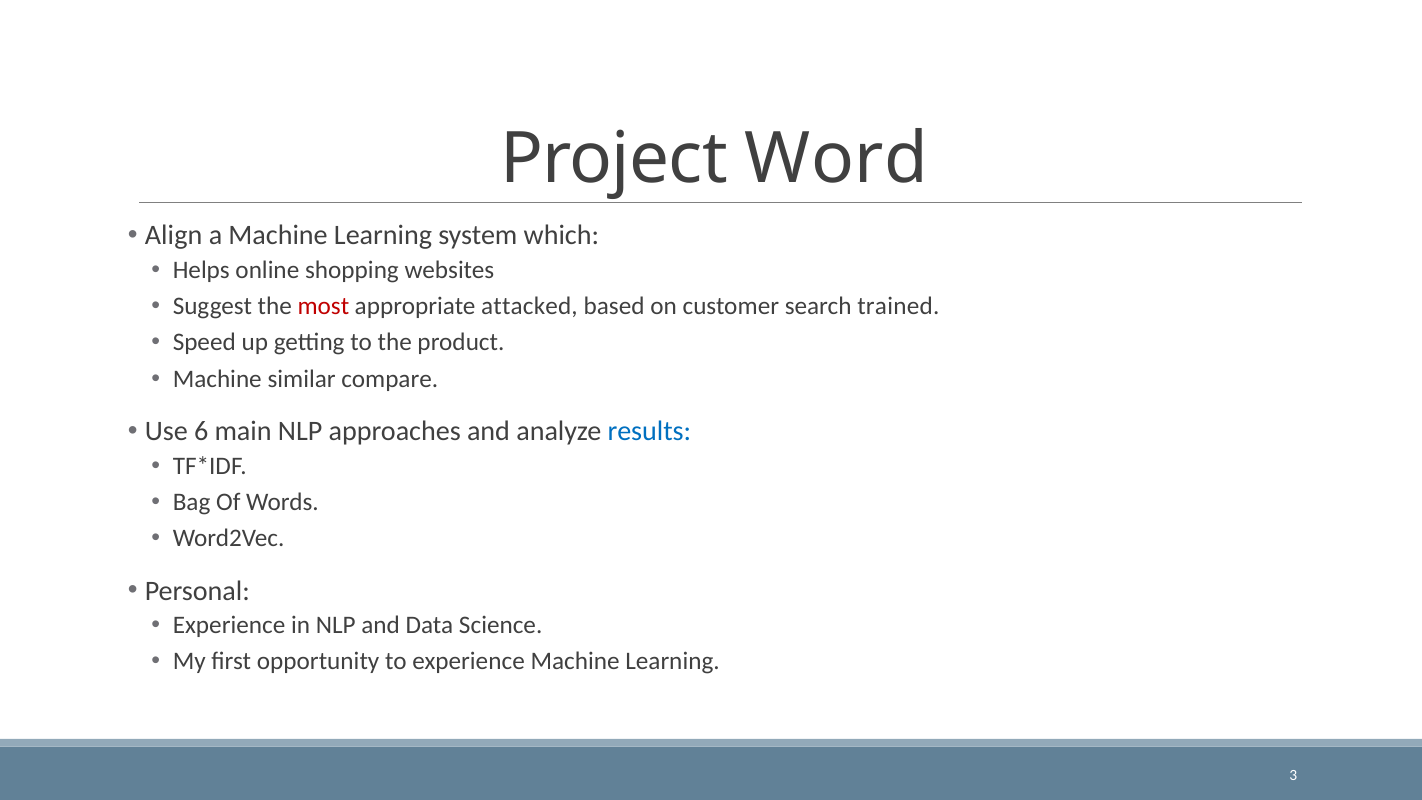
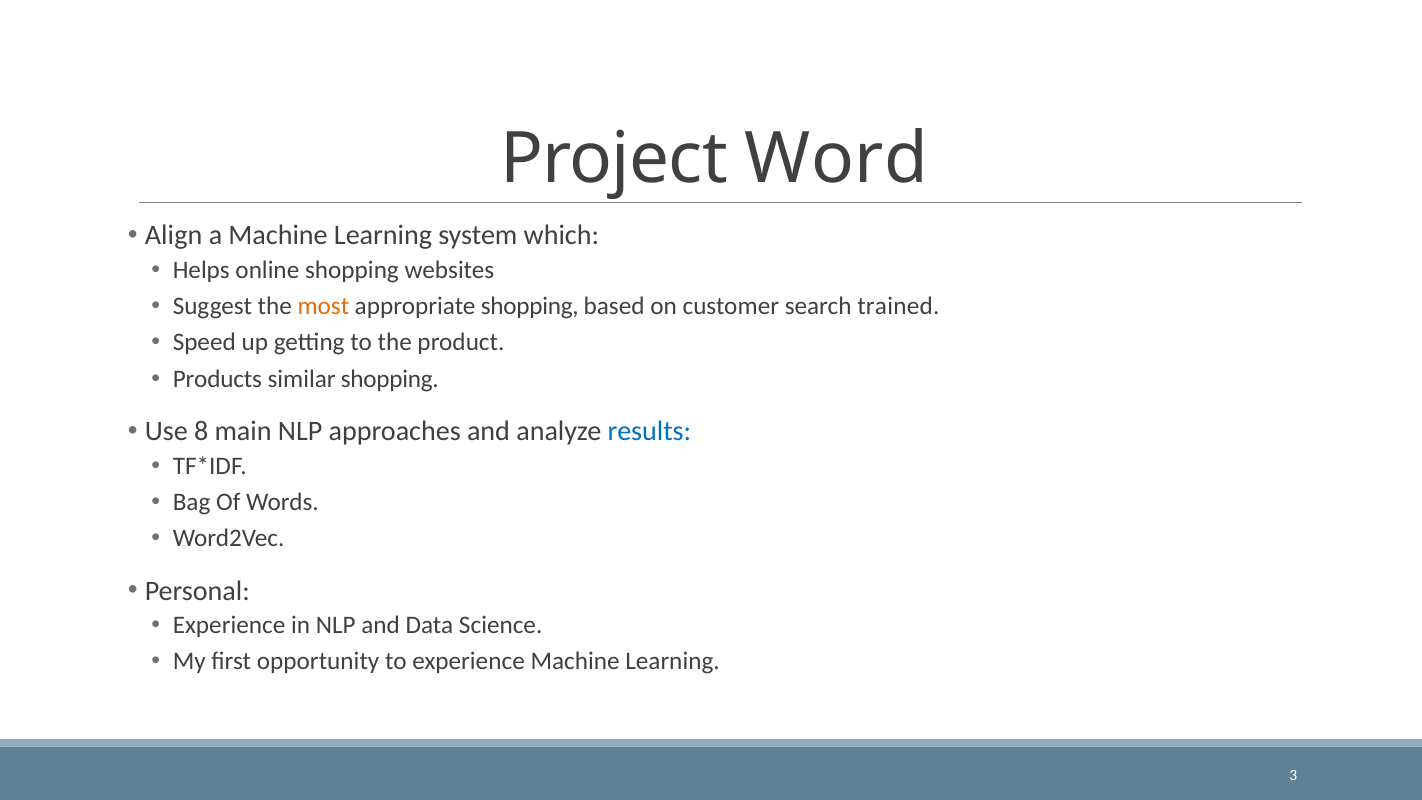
most colour: red -> orange (323, 307)
appropriate attacked: attacked -> shopping (530, 307)
Machine: Machine -> Products (217, 379)
similar compare: compare -> shopping (390, 379)
6: 6 -> 8 (201, 431)
